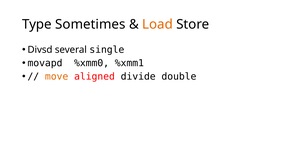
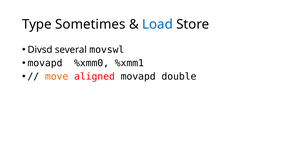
Load colour: orange -> blue (158, 24)
single: single -> movswl (107, 50)
aligned divide: divide -> movapd (138, 77)
